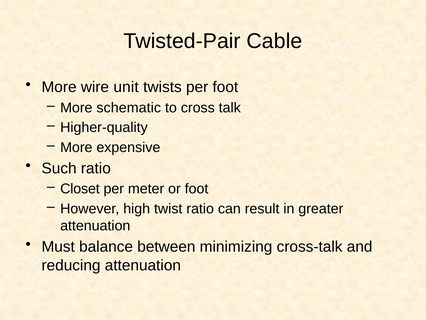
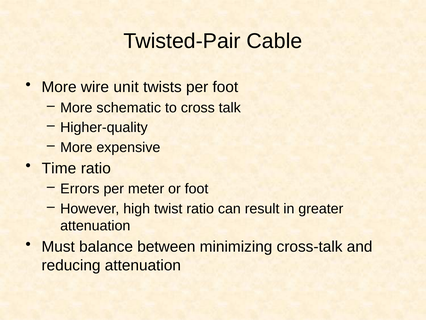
Such: Such -> Time (59, 168)
Closet: Closet -> Errors (80, 189)
